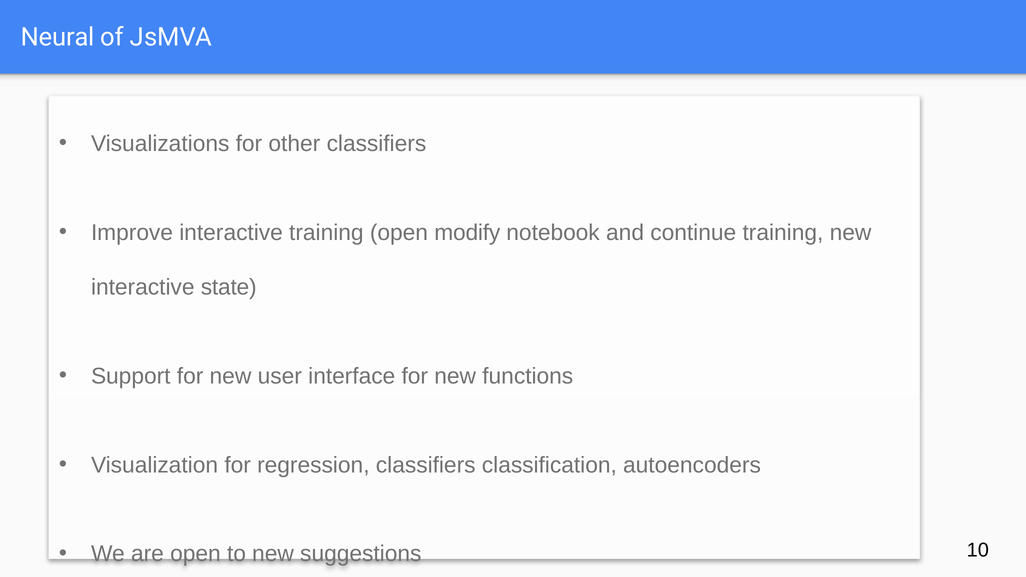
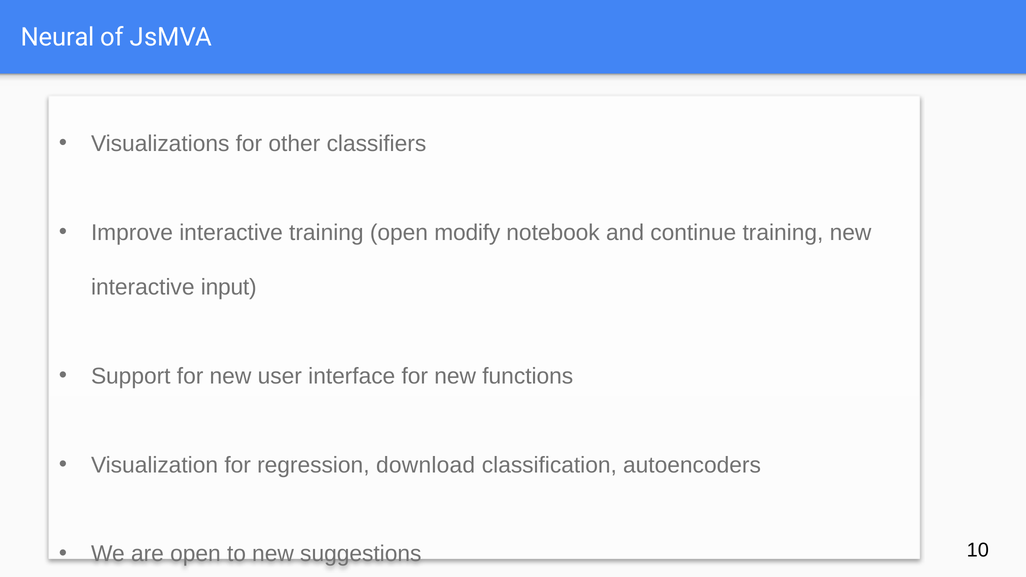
state: state -> input (229, 287)
regression classifiers: classifiers -> download (426, 465)
